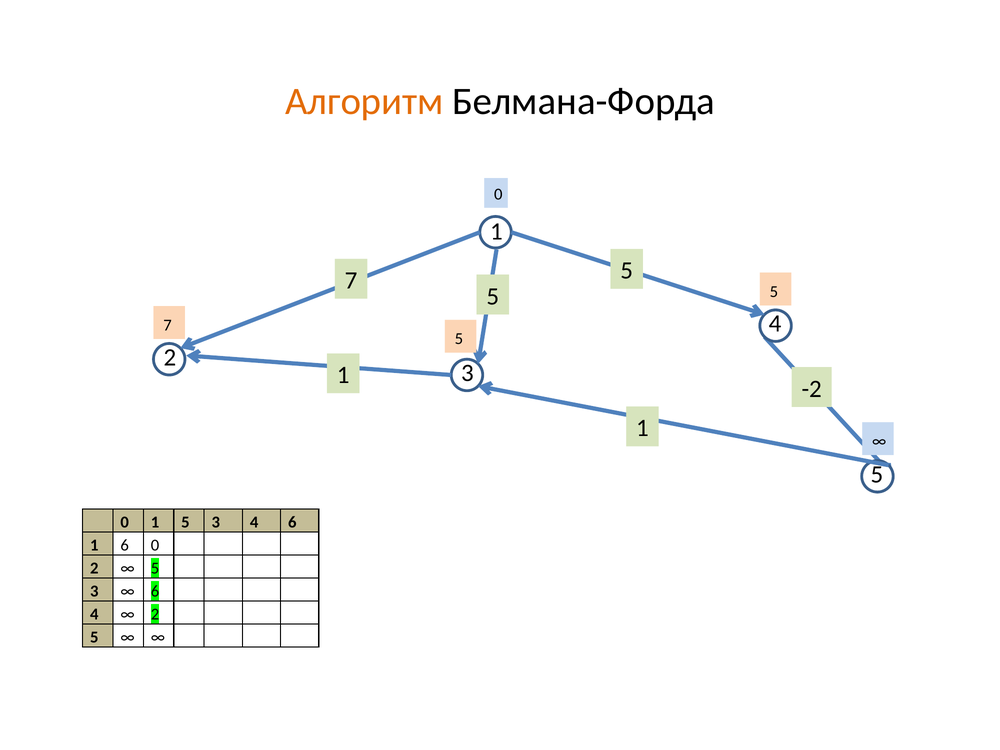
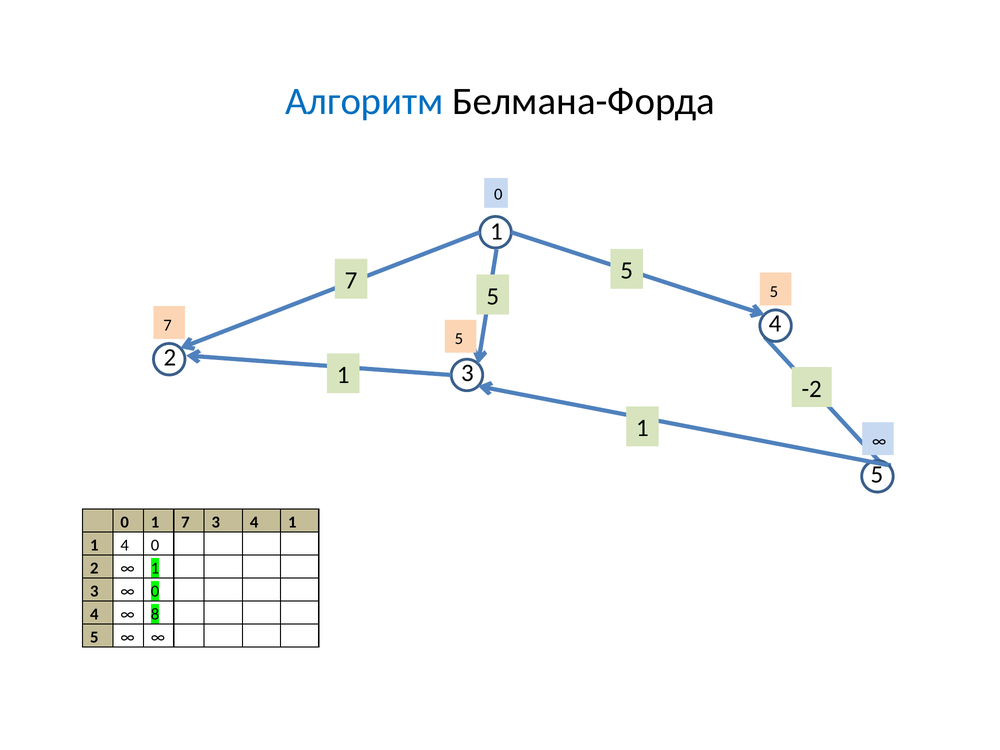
Алгоритм colour: orange -> blue (364, 101)
0 1 5: 5 -> 7 (185, 522)
4 6: 6 -> 1 (292, 522)
1 6: 6 -> 4 (125, 545)
5: 5 -> 1 (155, 568)
6: 6 -> 0 (155, 591)
2: 2 -> 8 (155, 614)
